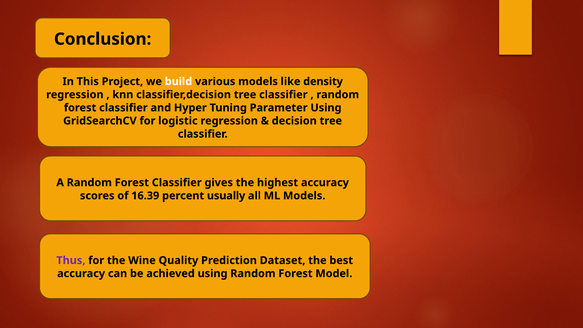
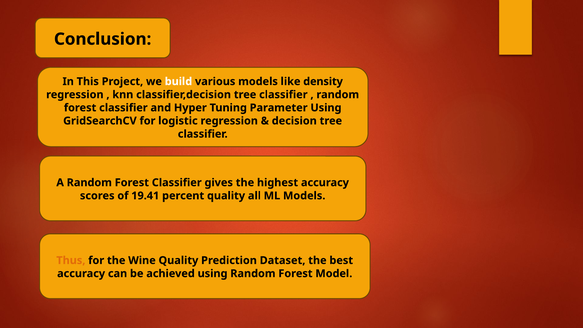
16.39: 16.39 -> 19.41 (145, 196)
percent usually: usually -> quality (226, 196)
Thus colour: purple -> orange (71, 260)
